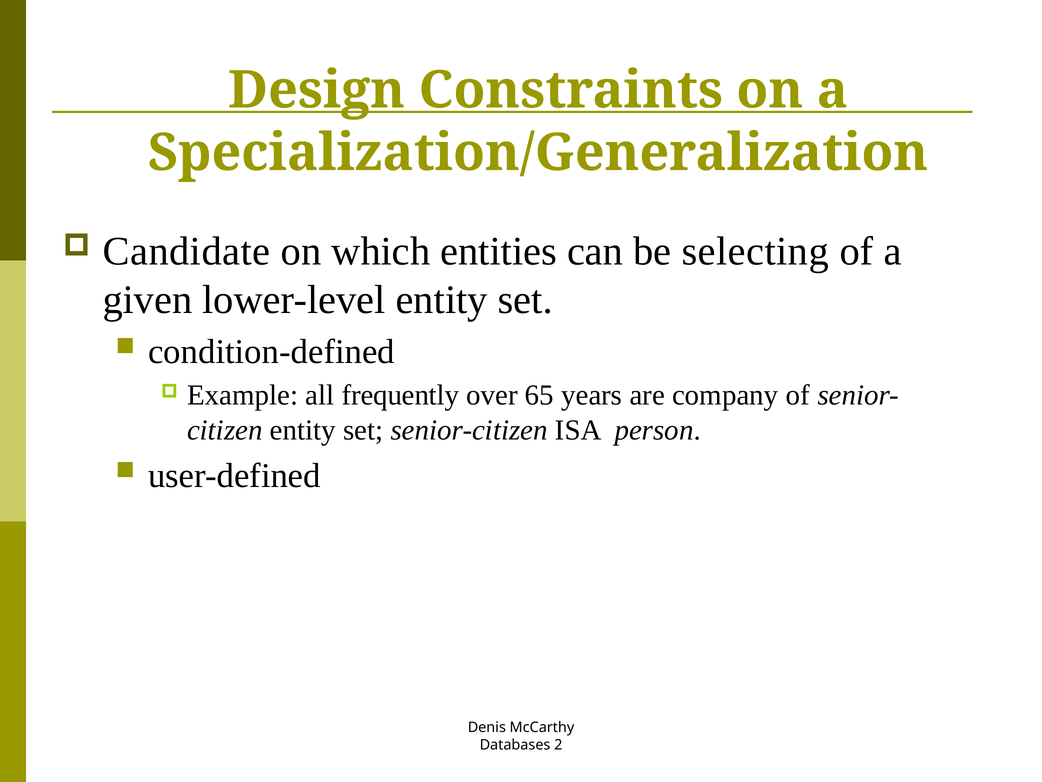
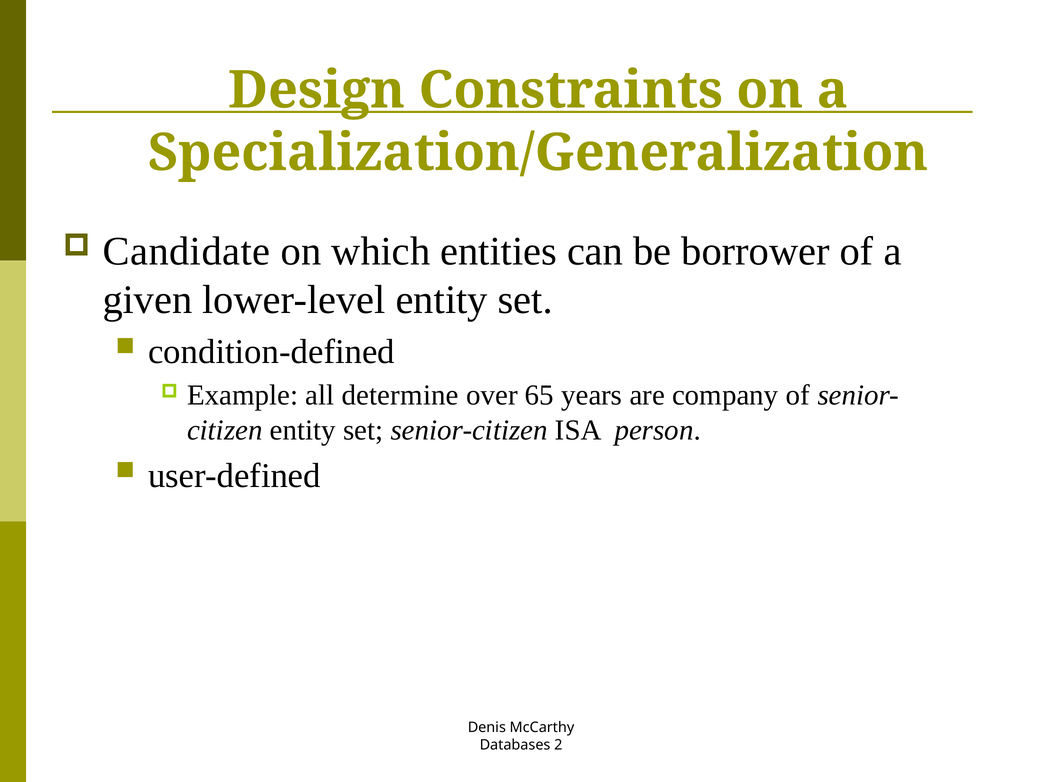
selecting: selecting -> borrower (756, 251)
frequently: frequently -> determine (400, 395)
